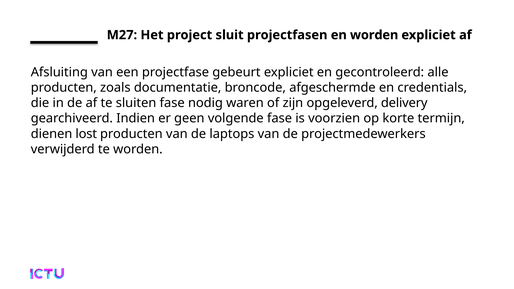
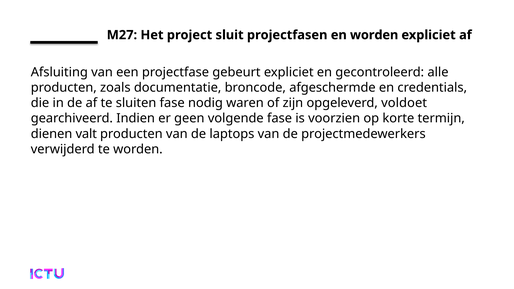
delivery: delivery -> voldoet (404, 103)
lost: lost -> valt (86, 134)
